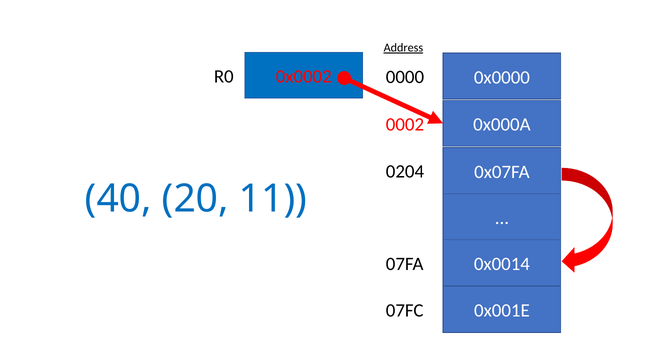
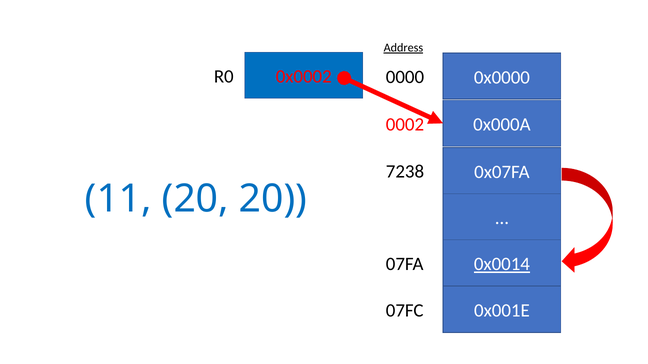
0204: 0204 -> 7238 (405, 172)
40: 40 -> 11 (118, 199)
20 11: 11 -> 20 (273, 199)
0x0014 underline: none -> present (502, 265)
